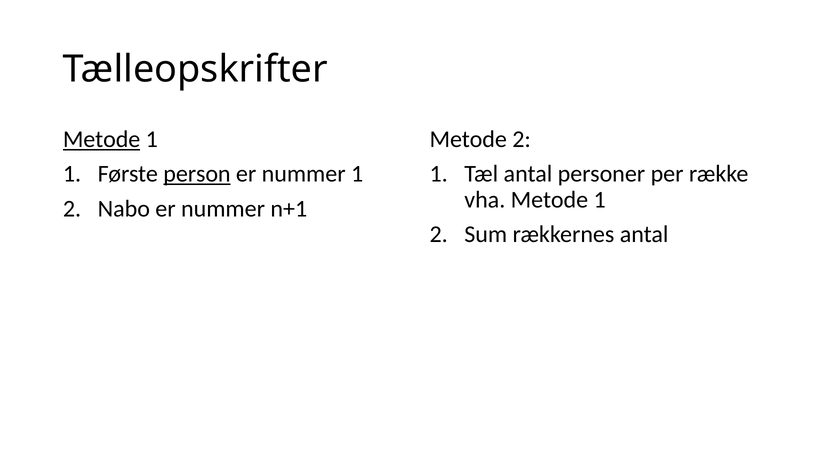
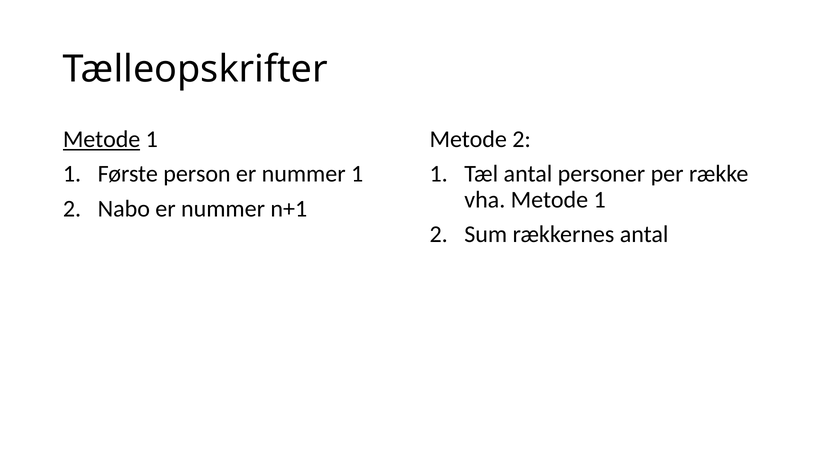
person underline: present -> none (197, 174)
